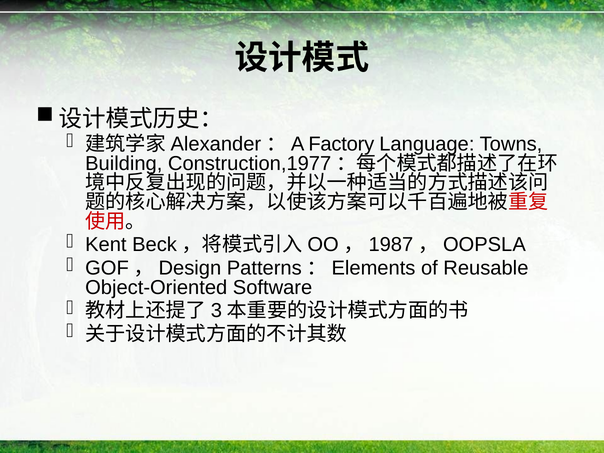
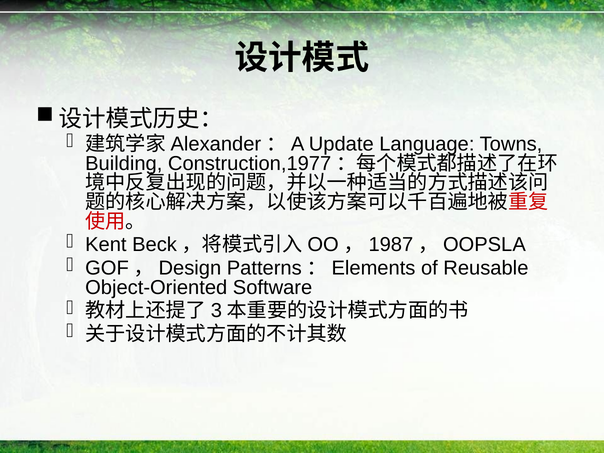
Factory: Factory -> Update (341, 144)
